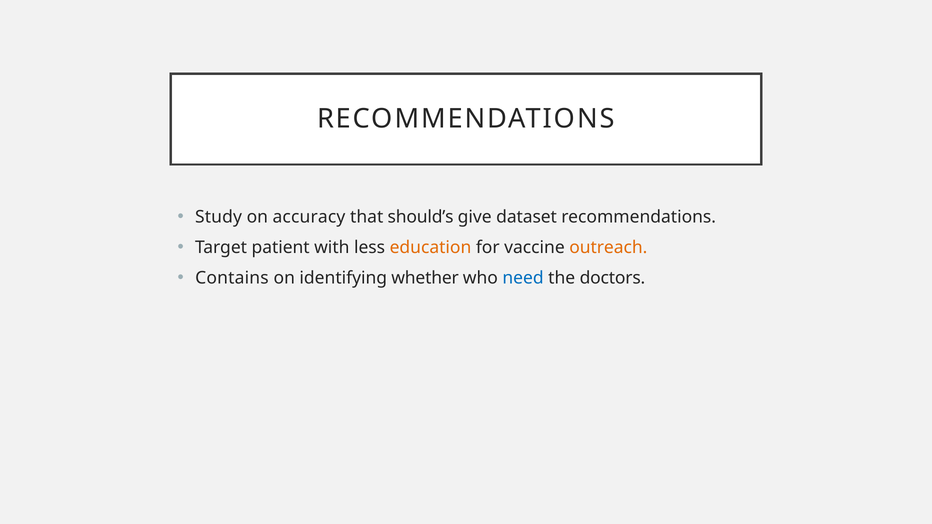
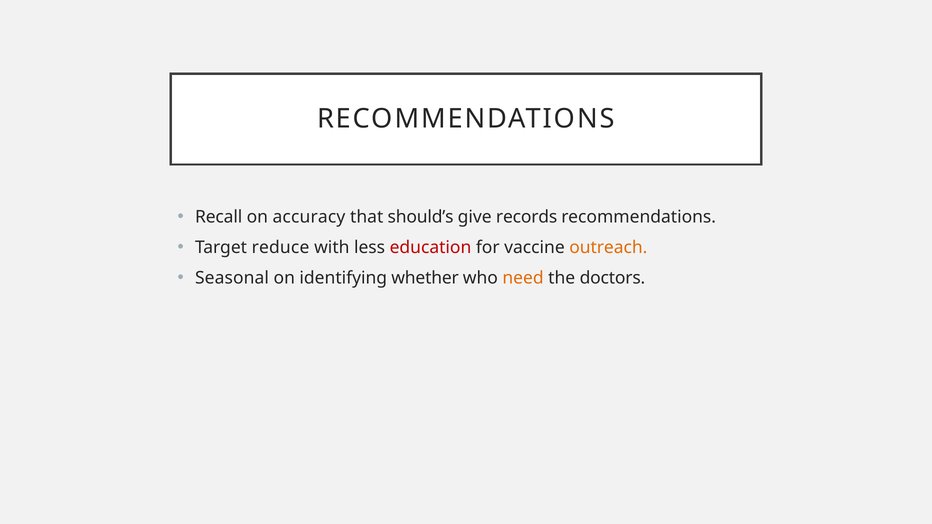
Study: Study -> Recall (219, 217)
dataset: dataset -> records (527, 217)
patient: patient -> reduce (281, 248)
education colour: orange -> red (430, 248)
Contains: Contains -> Seasonal (232, 278)
need colour: blue -> orange (523, 278)
